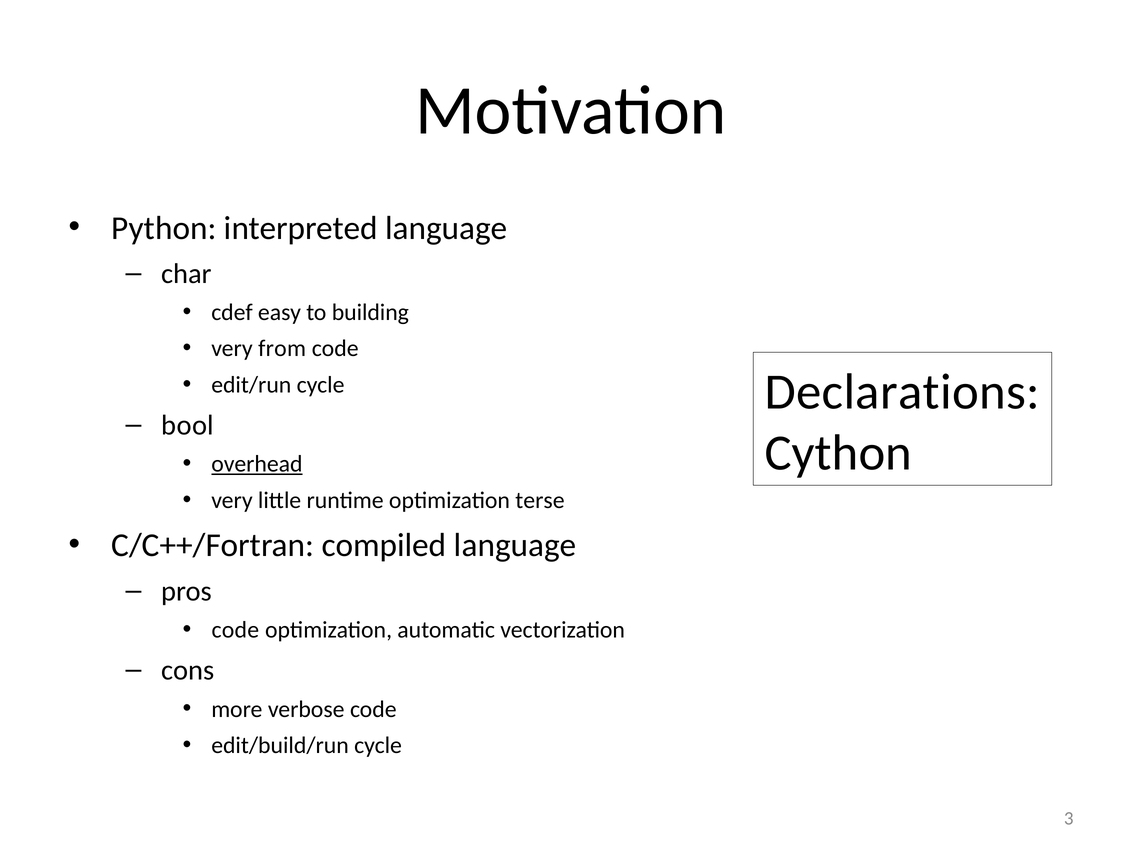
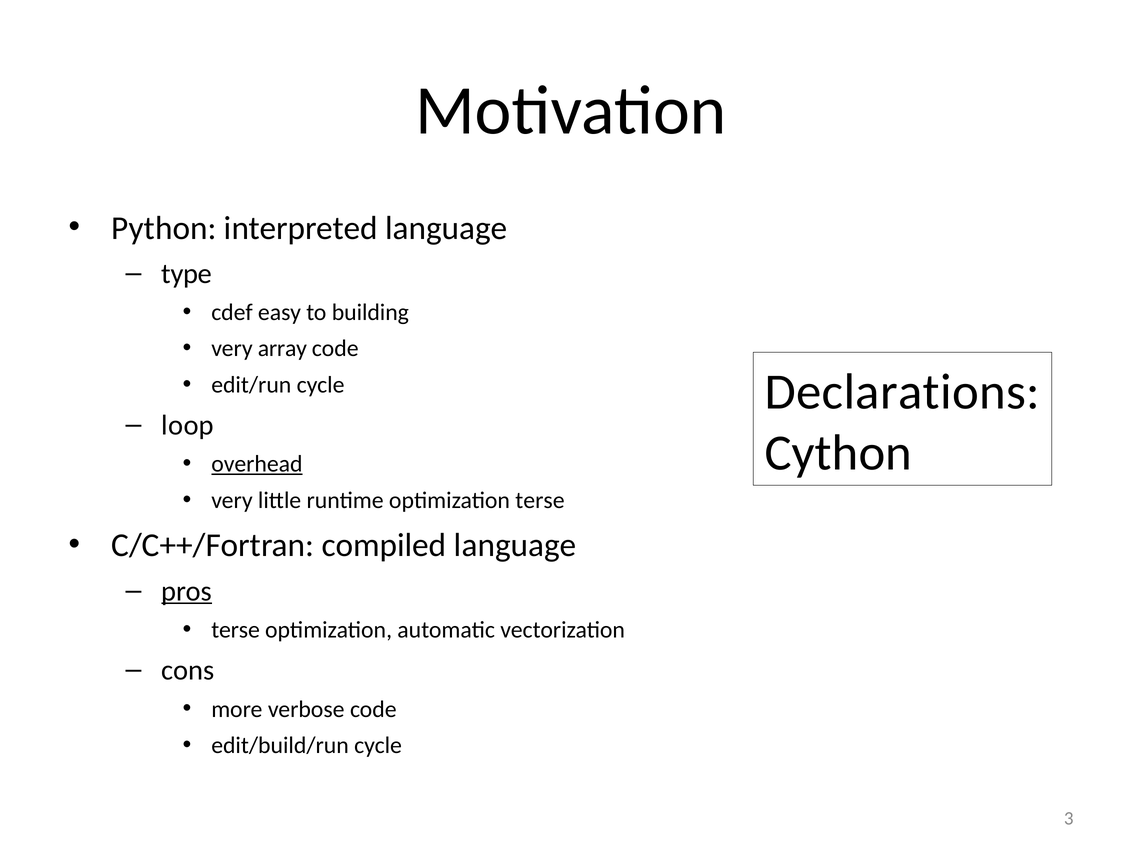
char: char -> type (187, 274)
from: from -> array (282, 348)
bool: bool -> loop (188, 425)
pros underline: none -> present (187, 591)
code: code -> terse (236, 629)
